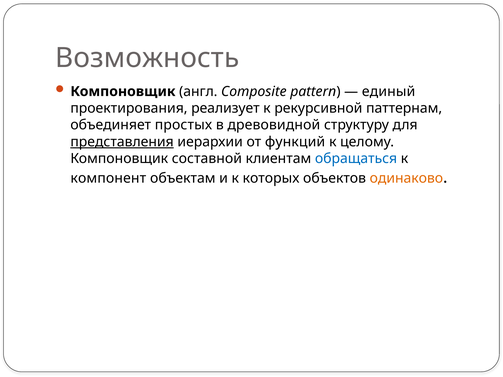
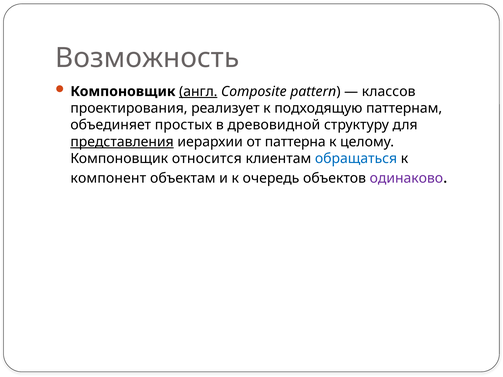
англ underline: none -> present (198, 92)
единый: единый -> классов (389, 92)
рекурсивной: рекурсивной -> подходящую (318, 108)
функций: функций -> паттерна (295, 142)
составной: составной -> относится (207, 159)
которых: которых -> очередь (271, 178)
одинаково colour: orange -> purple (406, 178)
